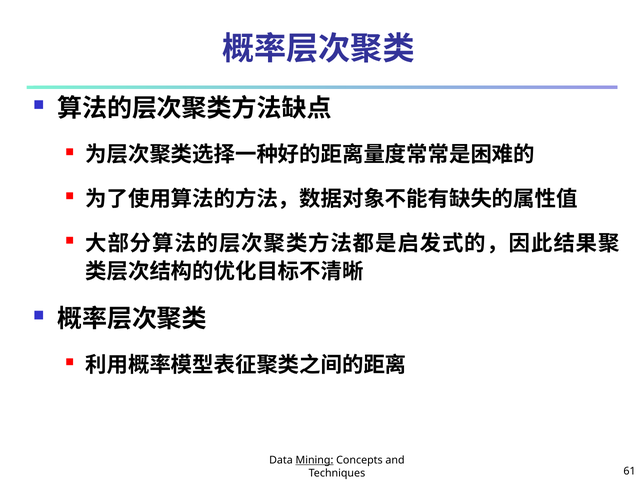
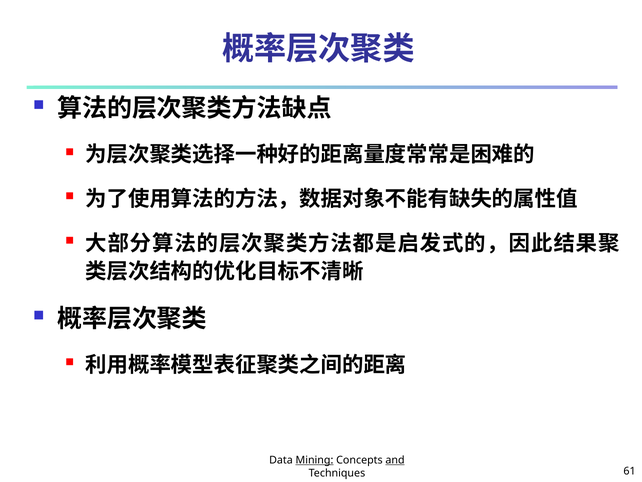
and underline: none -> present (395, 460)
